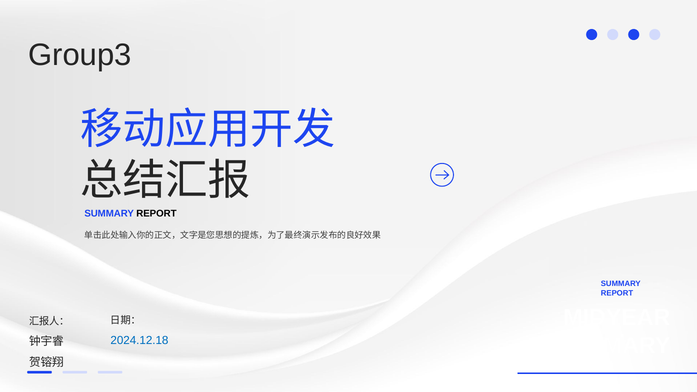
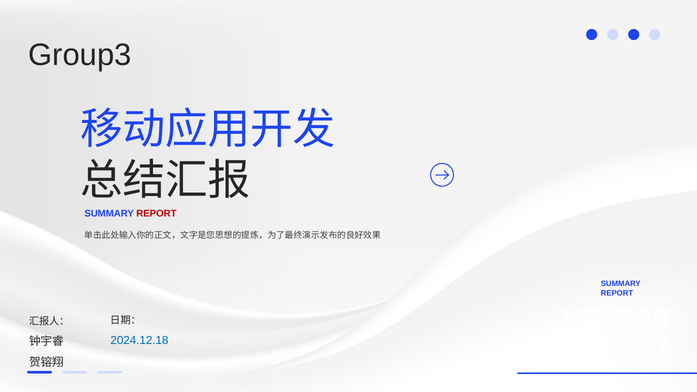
REPORT colour: black -> red (156, 213)
